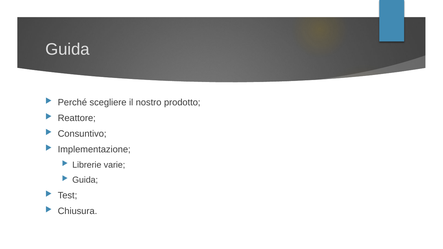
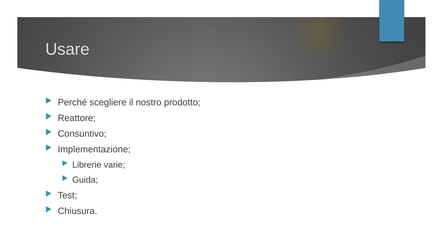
Guida: Guida -> Usare (67, 49)
